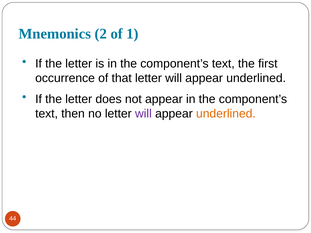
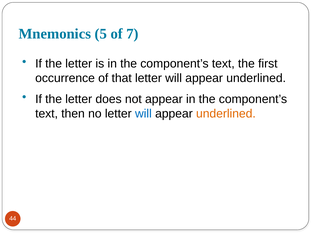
2: 2 -> 5 (101, 34)
1: 1 -> 7 (133, 34)
will colour: purple -> blue (143, 114)
